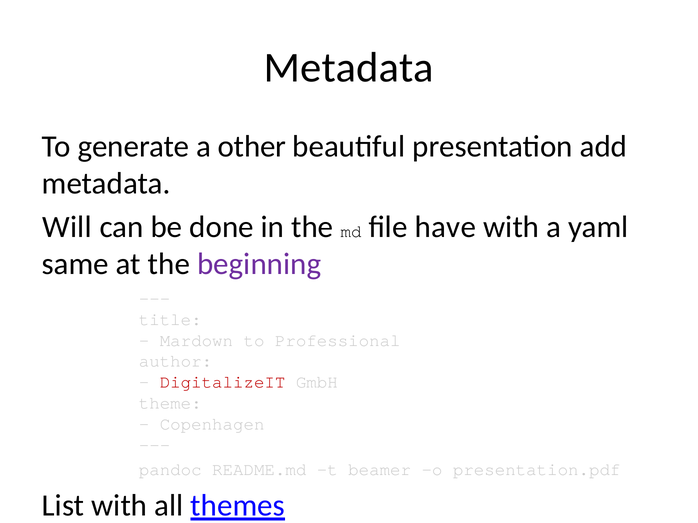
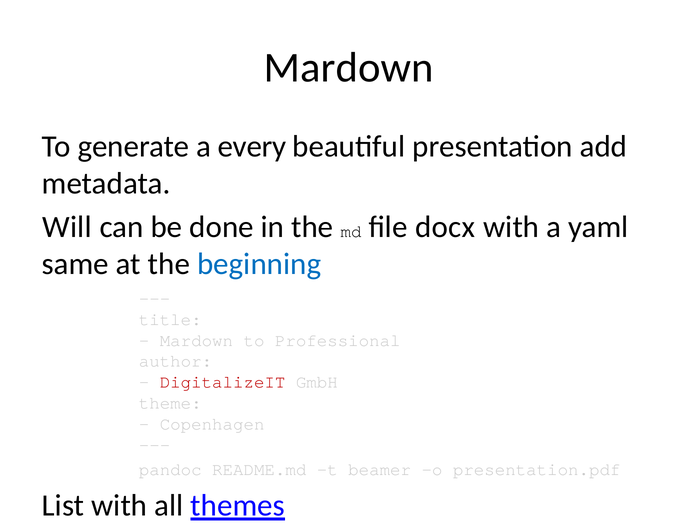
Metadata: Metadata -> Mardown (349, 68)
other: other -> every (252, 146)
have: have -> docx (445, 227)
beginning colour: purple -> blue (259, 264)
